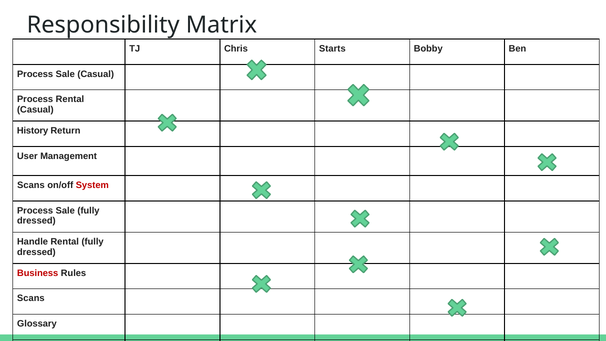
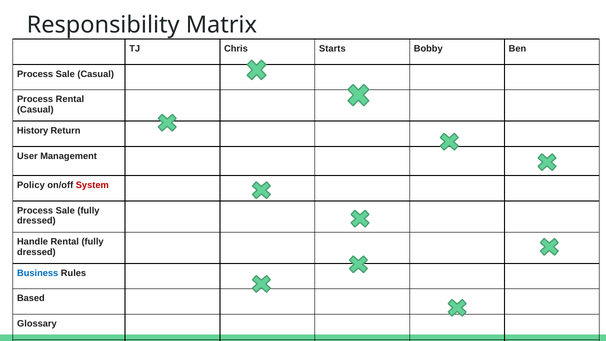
Scans: Scans -> Policy (31, 185)
Business colour: red -> blue (38, 273)
Scans: Scans -> Based (31, 298)
